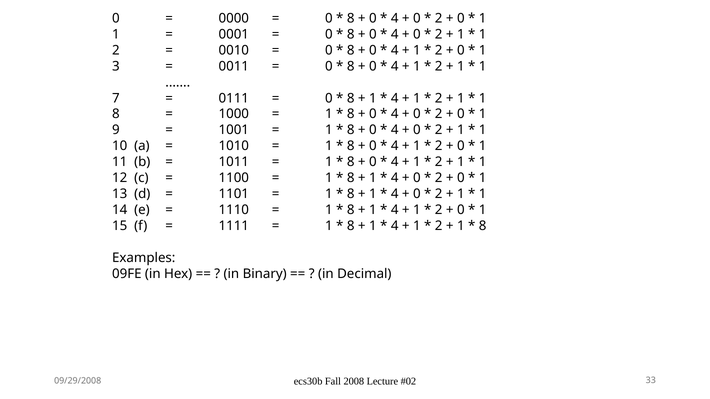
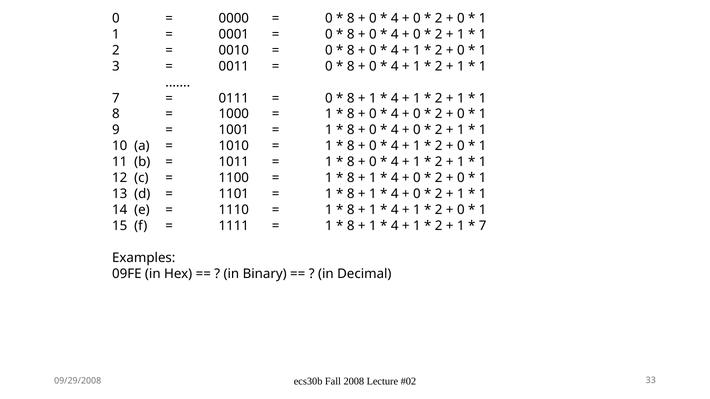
8: 8 -> 7 (483, 226)
